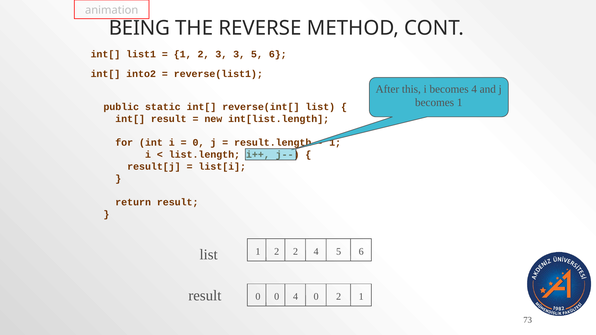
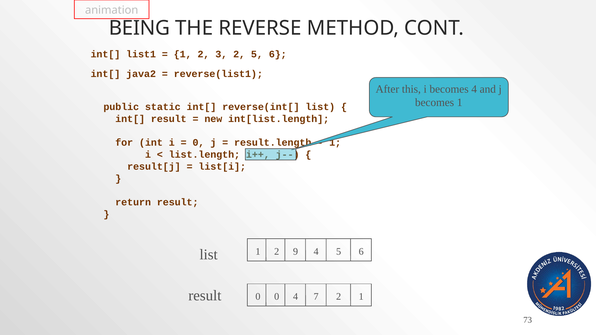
3 3: 3 -> 2 (239, 54)
into2: into2 -> java2 (141, 74)
2 2: 2 -> 9 (295, 252)
4 0: 0 -> 7 (316, 297)
